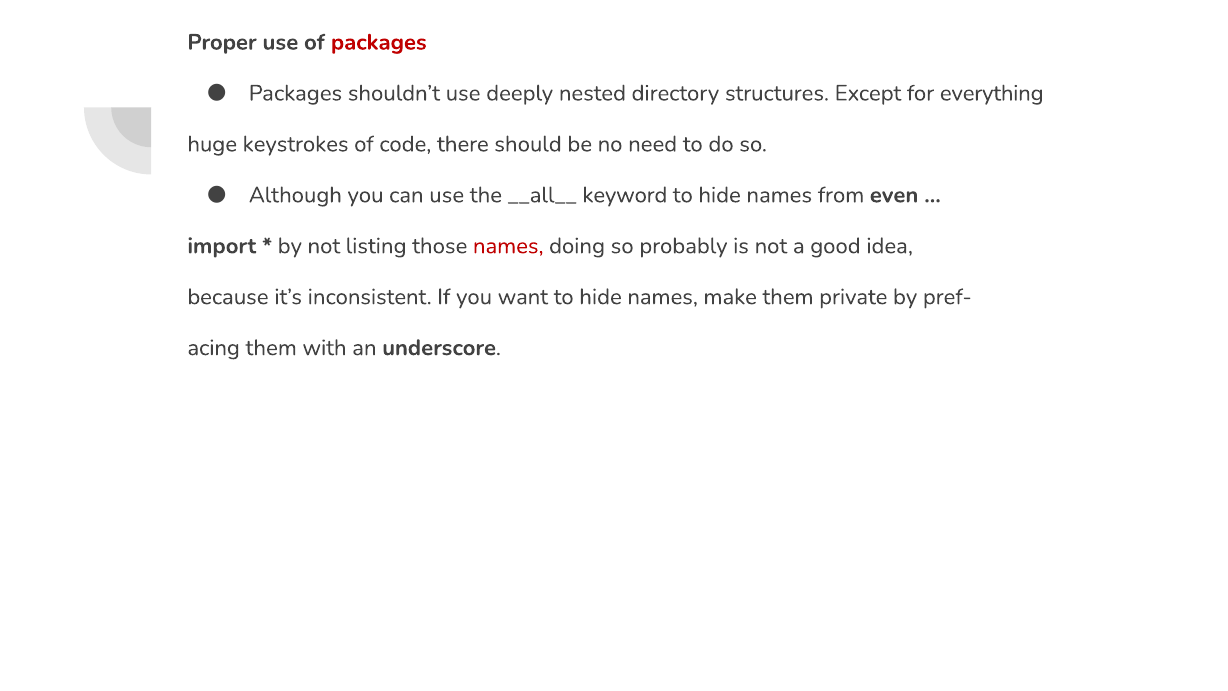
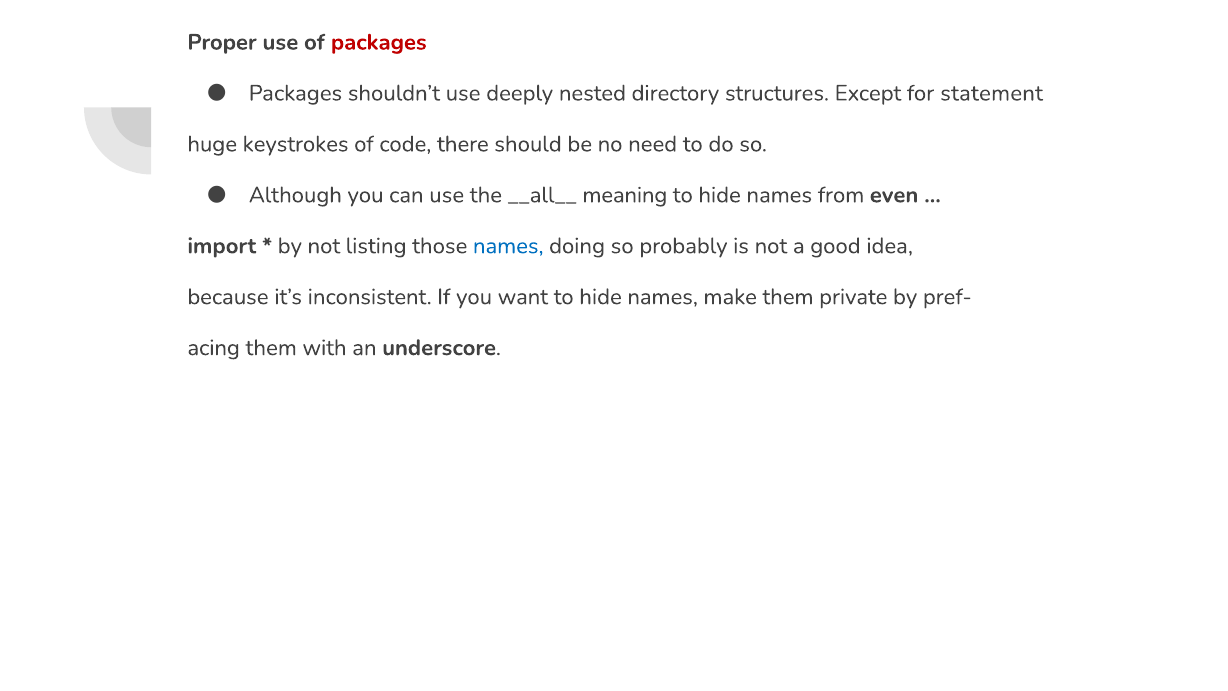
everything: everything -> statement (992, 93)
keyword: keyword -> meaning (625, 195)
names colour: red -> blue (508, 246)
